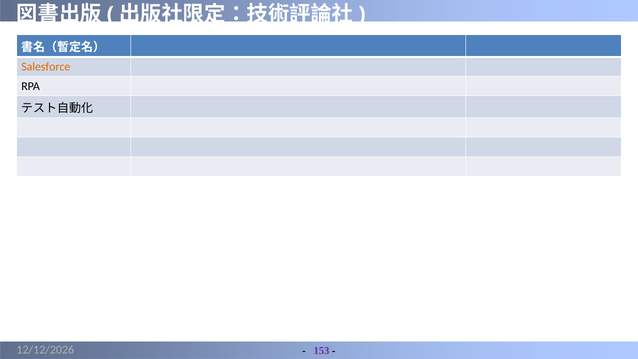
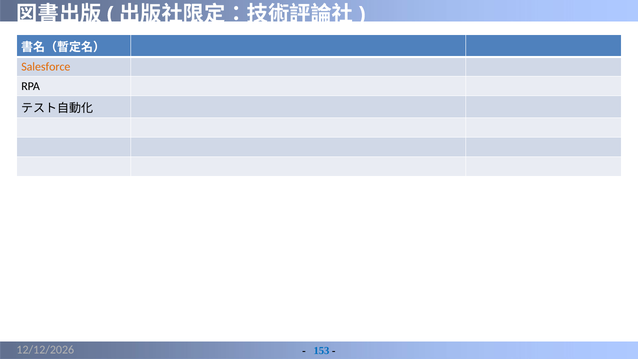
153 colour: purple -> blue (321, 351)
